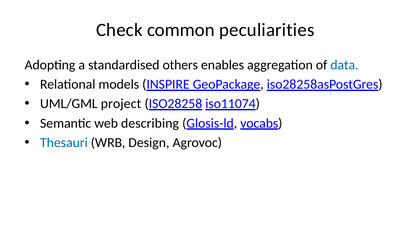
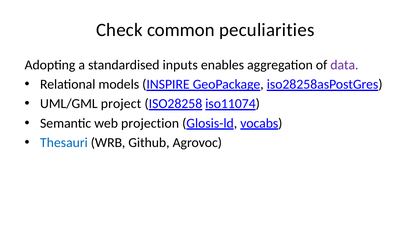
others: others -> inputs (180, 65)
data colour: blue -> purple (344, 65)
describing: describing -> projection (150, 123)
Design: Design -> Github (149, 143)
